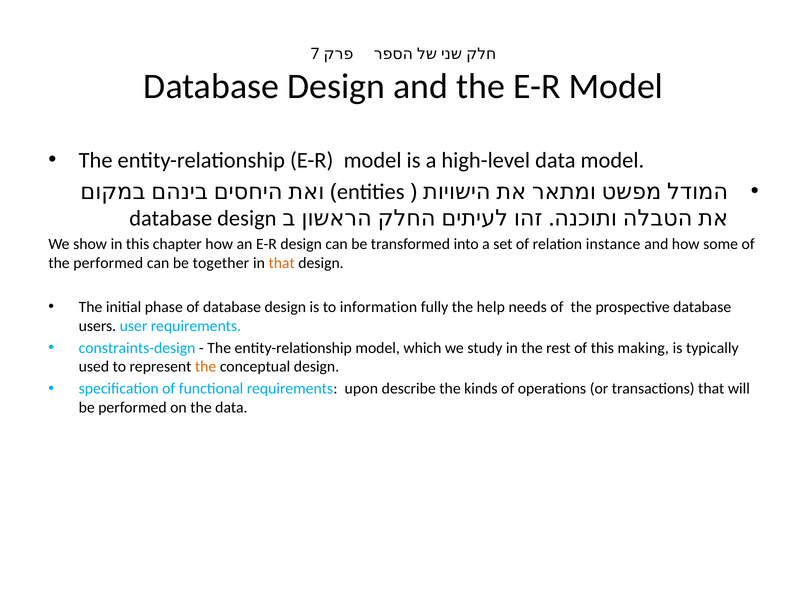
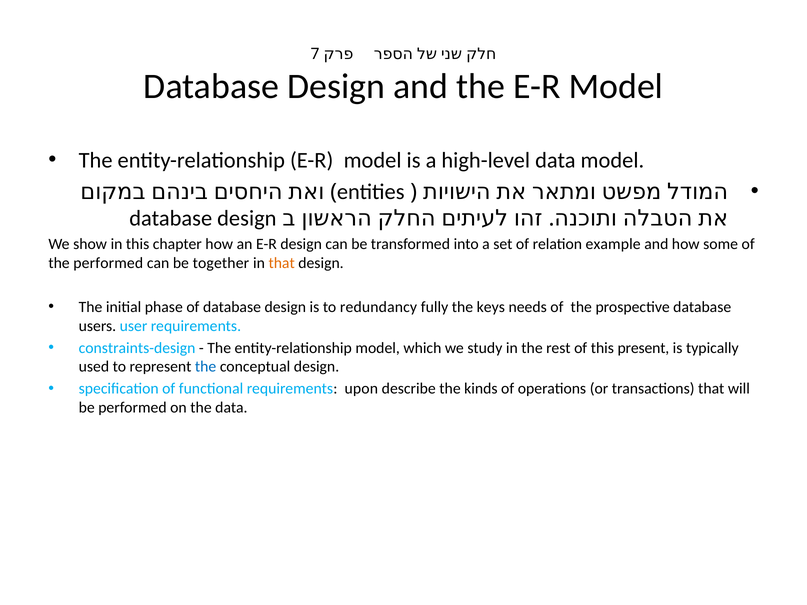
instance: instance -> example (613, 244)
information: information -> redundancy (379, 307)
help: help -> keys (491, 307)
making: making -> present (643, 348)
the colour: orange -> blue (206, 367)
